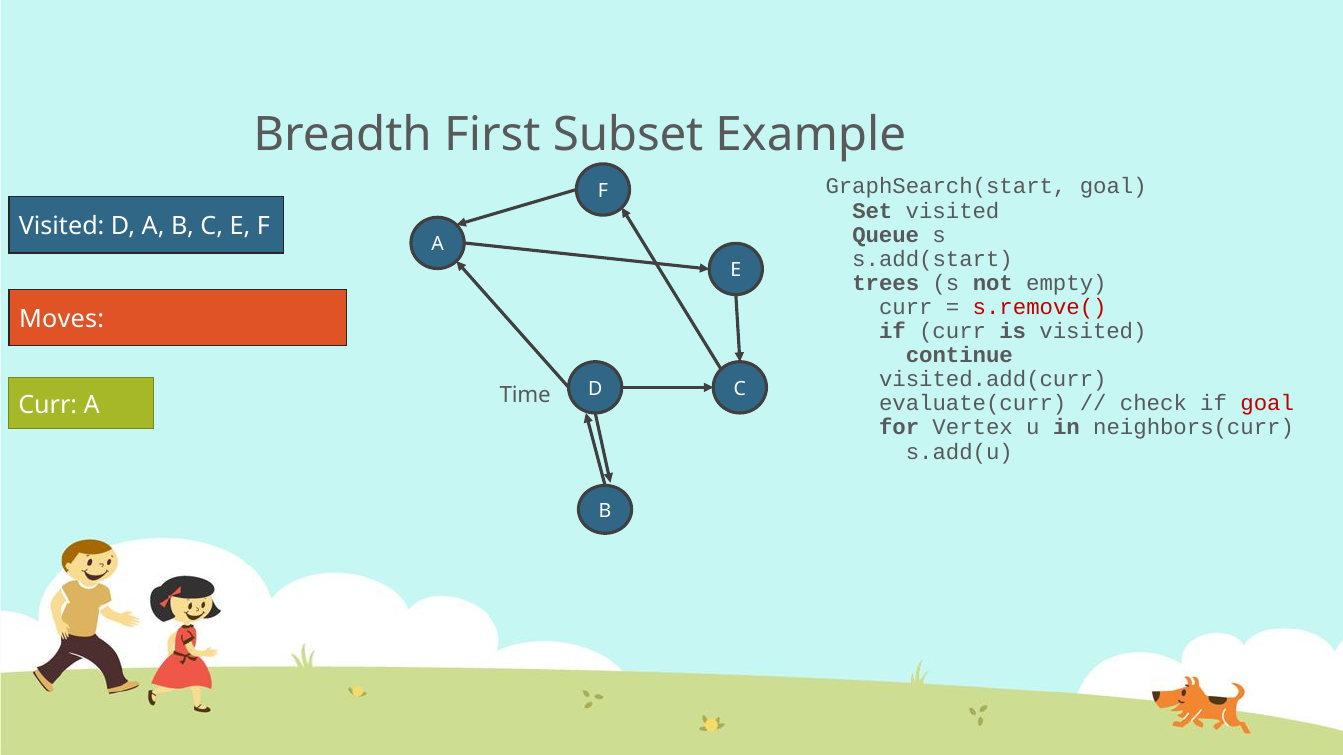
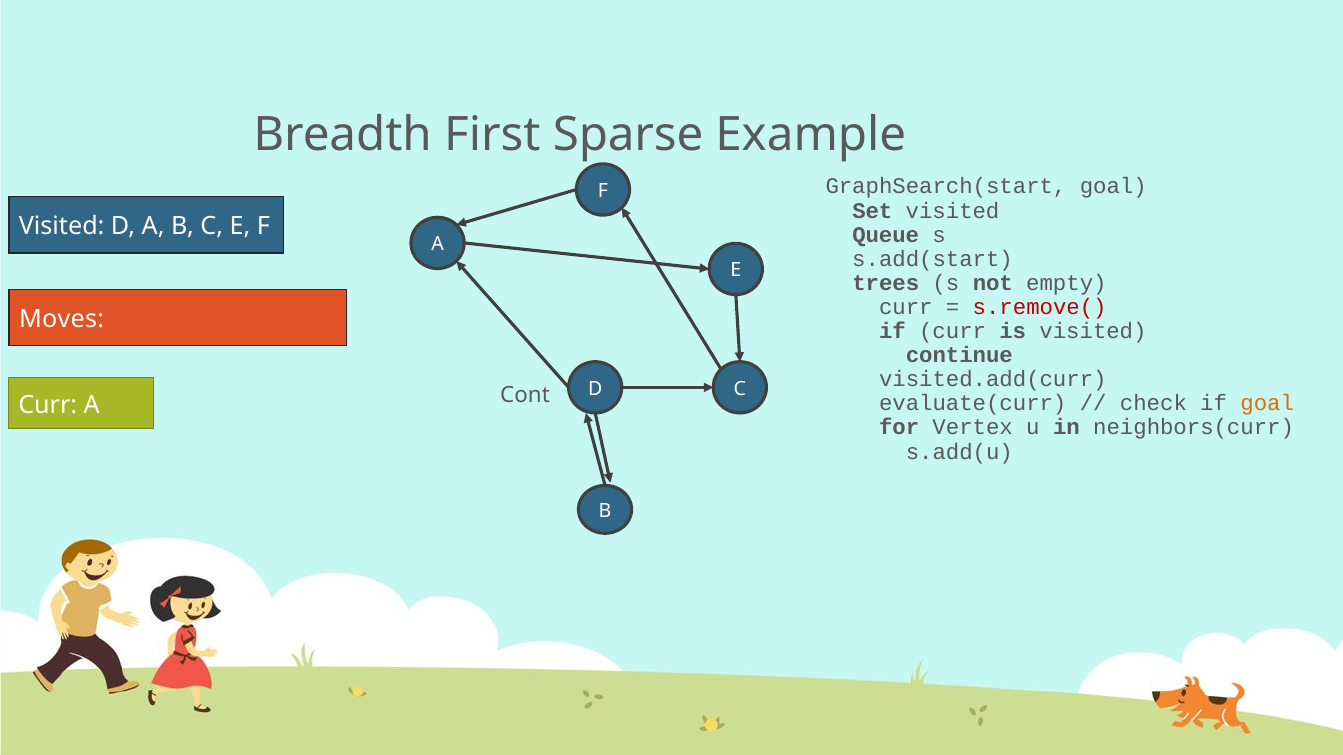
Subset: Subset -> Sparse (628, 135)
Time: Time -> Cont (525, 396)
goal colour: red -> orange (1267, 404)
